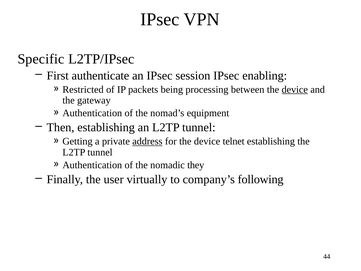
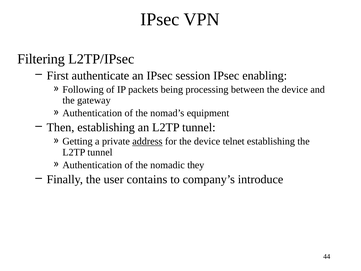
Specific: Specific -> Filtering (41, 59)
Restricted: Restricted -> Following (83, 89)
device underline: present -> none (295, 89)
virtually: virtually -> contains (147, 179)
following: following -> introduce (261, 179)
